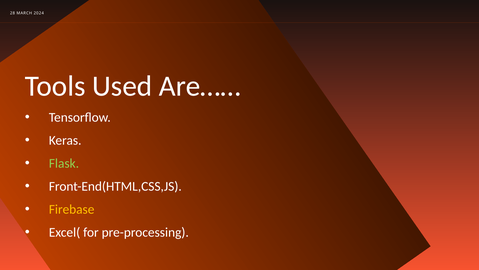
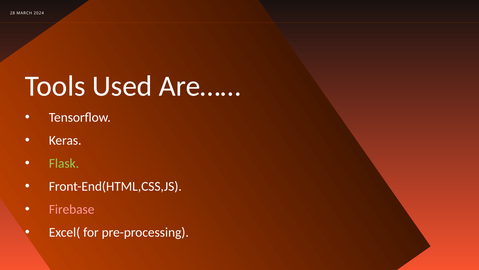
Firebase colour: yellow -> pink (72, 209)
